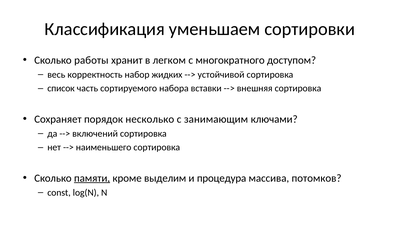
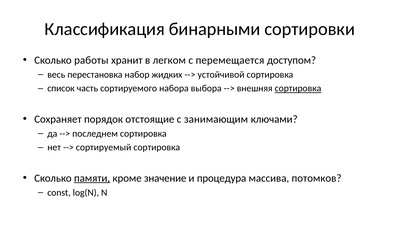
уменьшаем: уменьшаем -> бинарными (215, 29)
многократного: многократного -> перемещается (230, 60)
корректность: корректность -> перестановка (95, 75)
вставки: вставки -> выбора (206, 89)
сортировка underline: none -> present (298, 89)
несколько: несколько -> отстоящие (150, 119)
включений: включений -> последнем (95, 134)
наименьшего: наименьшего -> сортируемый (104, 147)
выделим: выделим -> значение (165, 178)
